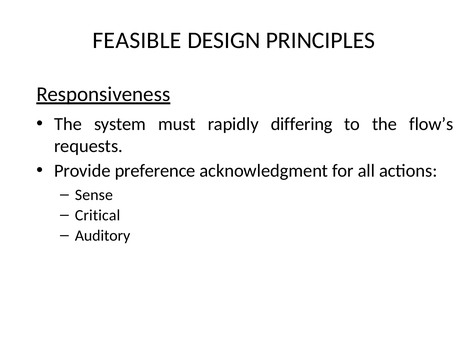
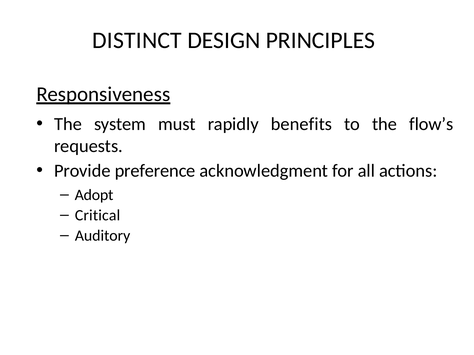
FEASIBLE: FEASIBLE -> DISTINCT (137, 41)
differing: differing -> benefits (302, 124)
Sense: Sense -> Adopt (94, 195)
